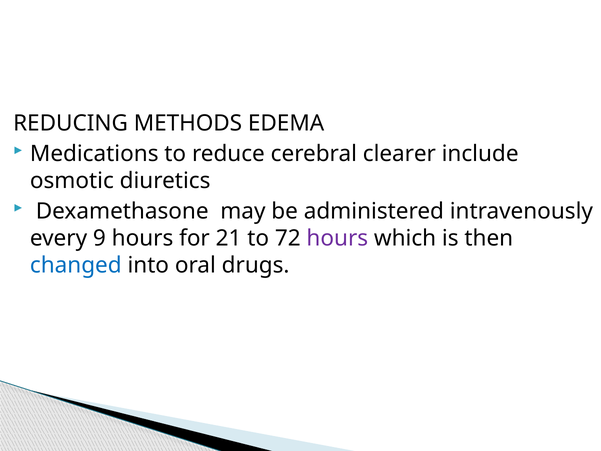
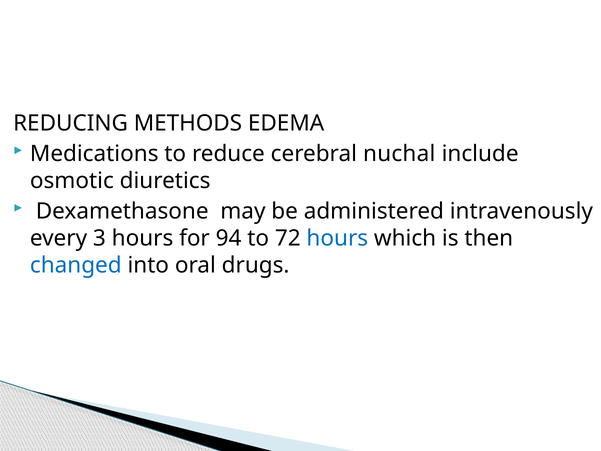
clearer: clearer -> nuchal (399, 154)
9: 9 -> 3 (99, 238)
21: 21 -> 94 (229, 238)
hours colour: purple -> blue (337, 238)
